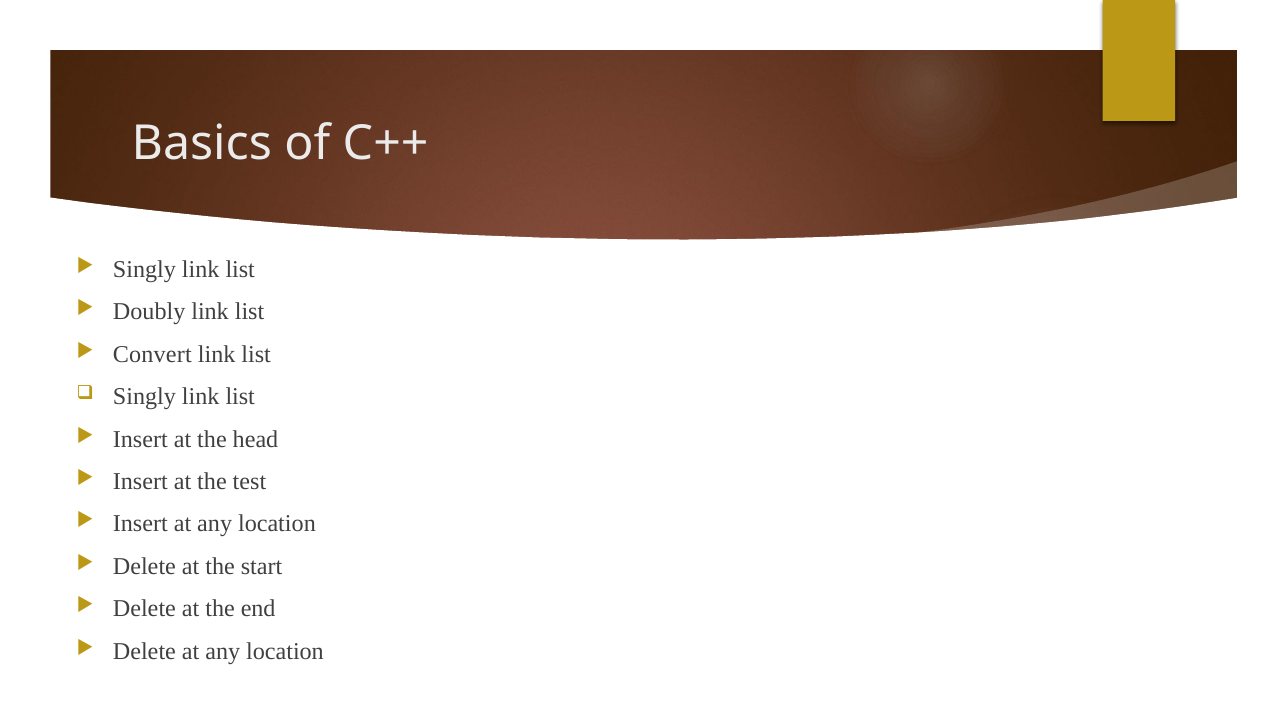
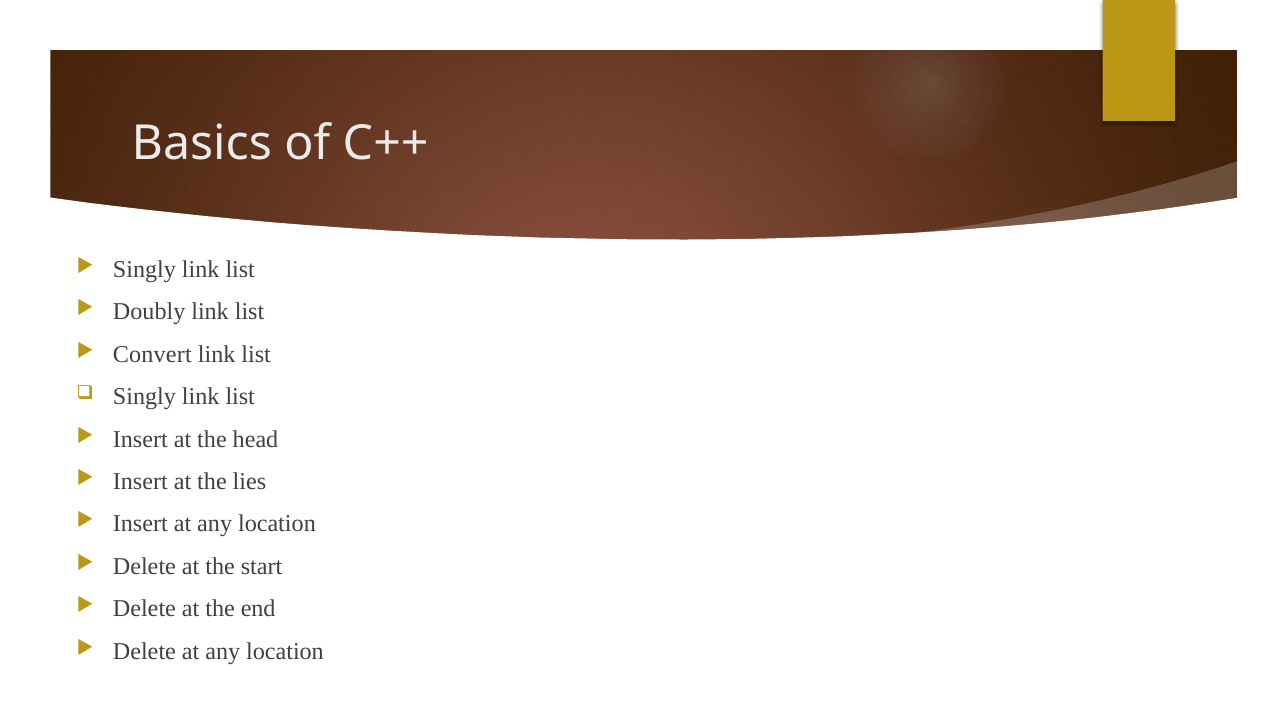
test: test -> lies (249, 481)
